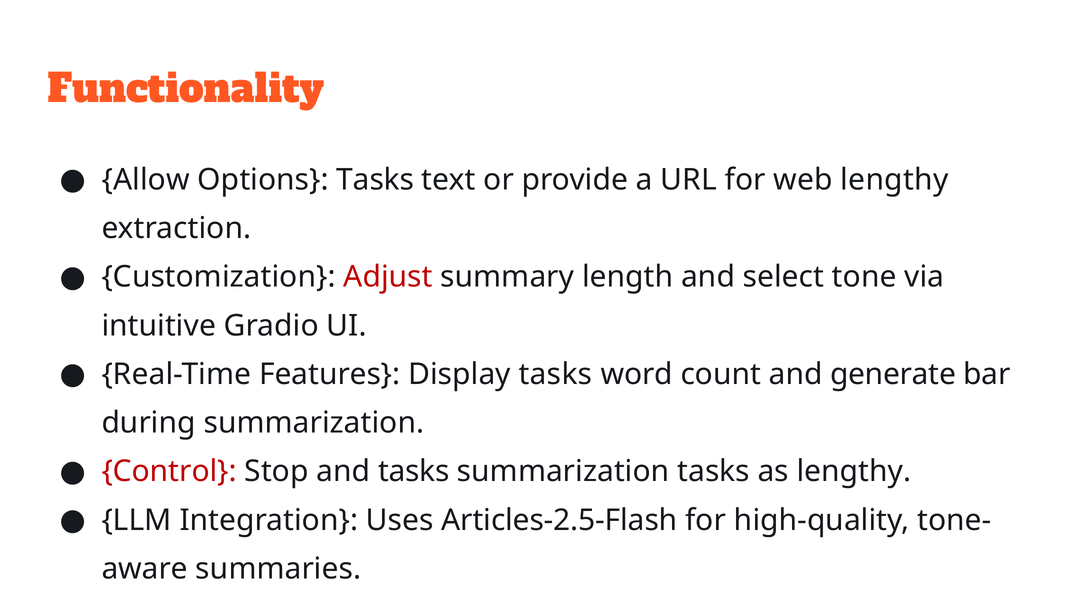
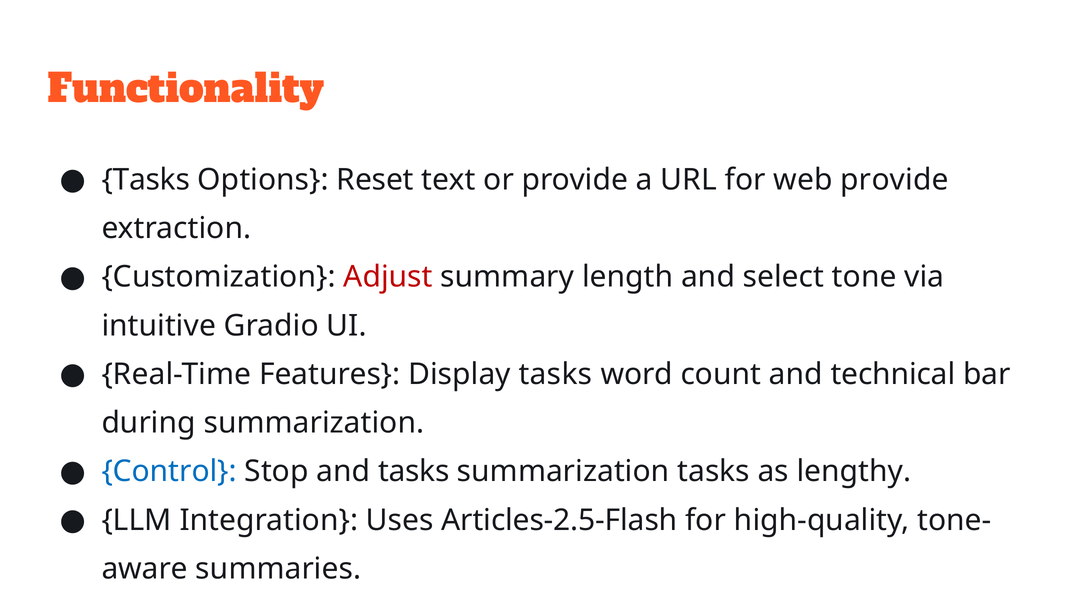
Allow: Allow -> Tasks (146, 180)
Options Tasks: Tasks -> Reset (375, 180)
web lengthy: lengthy -> provide (895, 180)
generate: generate -> technical (893, 374)
Control colour: red -> blue (169, 471)
